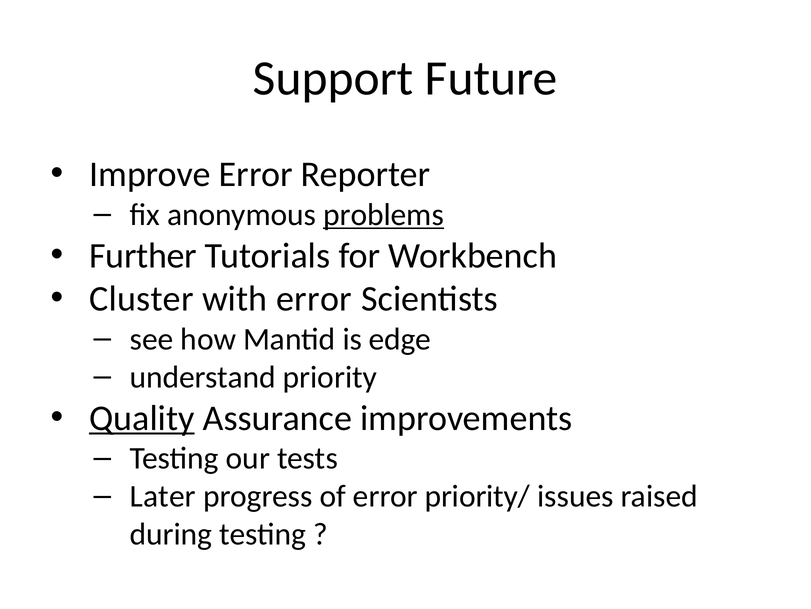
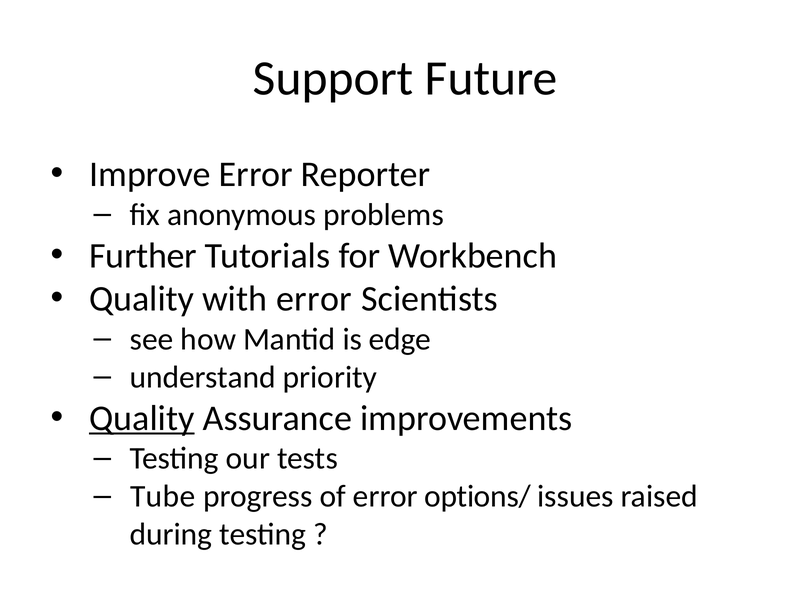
problems underline: present -> none (384, 214)
Cluster: Cluster -> Quality (142, 299)
Later: Later -> Tube (163, 496)
priority/: priority/ -> options/ (478, 496)
